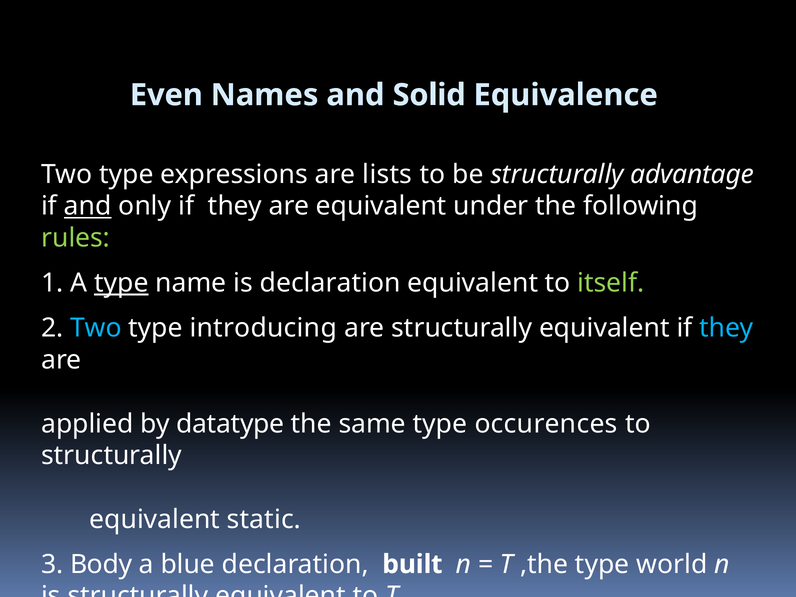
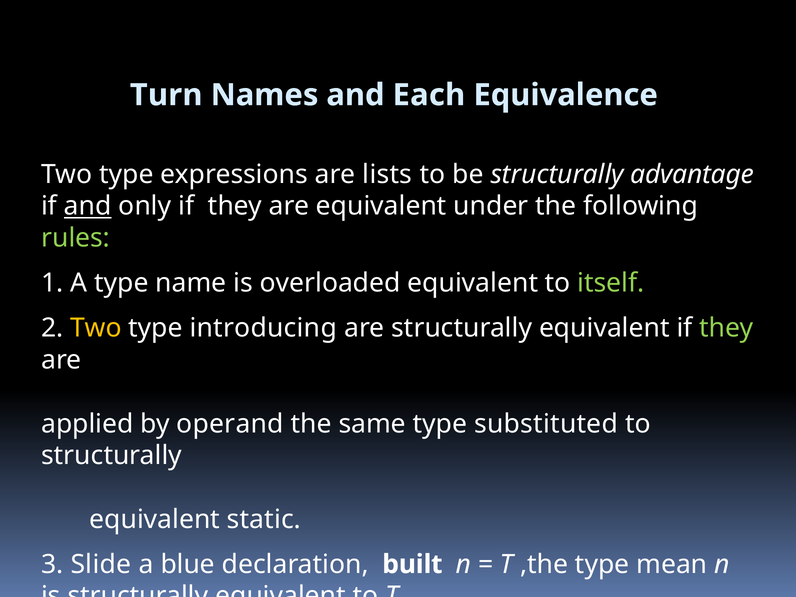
Even: Even -> Turn (166, 95)
Solid: Solid -> Each (429, 95)
type underline: present -> none (121, 283)
is declaration: declaration -> overloaded (330, 283)
Two colour: light blue -> yellow (96, 328)
they colour: light blue -> light green (726, 328)
datatype: datatype -> operand (230, 424)
occurences: occurences -> substituted (546, 424)
Body: Body -> Slide (101, 564)
world: world -> mean (672, 564)
